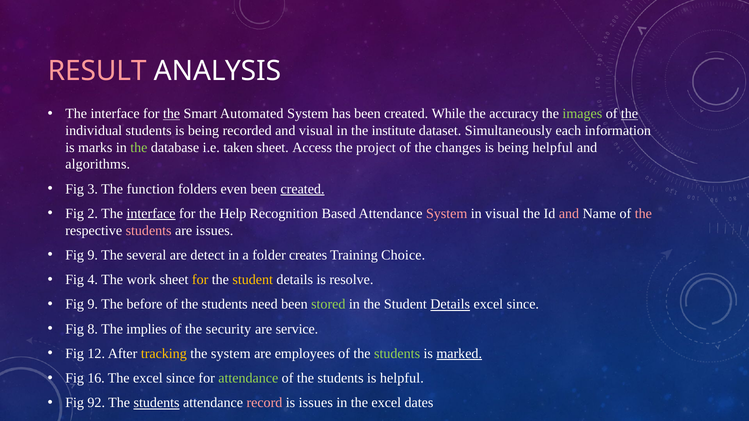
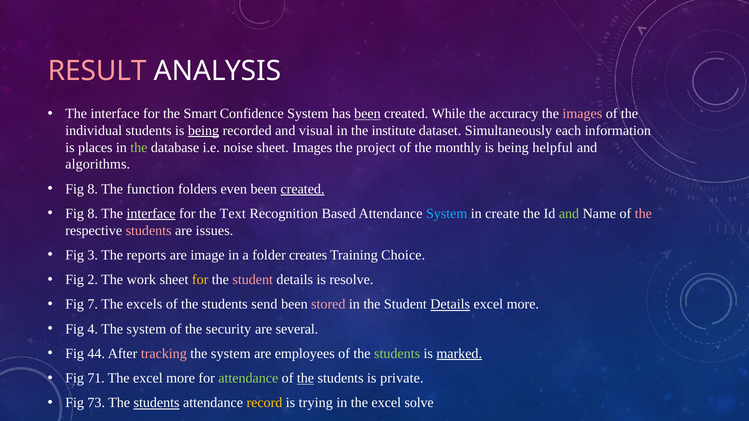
the underline: present -> none (172, 114)
Automated: Automated -> Confidence (252, 114)
been underline: none -> present (367, 114)
images colour: light green -> pink (582, 114)
the underline: present -> none (630, 114)
being underline: none -> present (204, 131)
marks: marks -> places (95, 148)
taken: taken -> noise (238, 148)
sheet Access: Access -> Images (312, 148)
changes: changes -> monthly (458, 148)
3: 3 -> 8 (93, 189)
2: 2 -> 8 (93, 214)
Help: Help -> Text (233, 214)
System colour: pink -> light blue (447, 214)
in visual: visual -> create (502, 214)
and colour: pink -> light green (569, 214)
9: 9 -> 3 (93, 255)
several: several -> reports (146, 255)
detect: detect -> image (208, 255)
4: 4 -> 2 (93, 280)
student colour: yellow -> pink (253, 280)
9: 9 -> 7 (93, 305)
before: before -> excels (144, 305)
need: need -> send (264, 305)
stored colour: light green -> pink (328, 305)
since: since -> more (523, 305)
8: 8 -> 4 (93, 329)
implies: implies -> system (146, 329)
service: service -> several (297, 329)
12: 12 -> 44 (96, 354)
tracking colour: yellow -> pink (164, 354)
16: 16 -> 71 (96, 379)
The excel since: since -> more (181, 379)
the underline: none -> present (306, 379)
is helpful: helpful -> private (402, 379)
92: 92 -> 73 (96, 403)
record colour: pink -> yellow (264, 403)
is issues: issues -> trying (316, 403)
dates: dates -> solve (419, 403)
